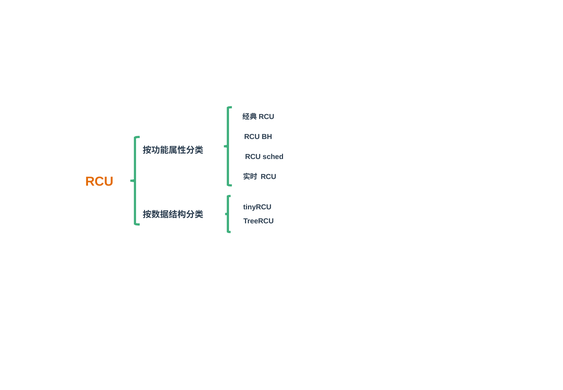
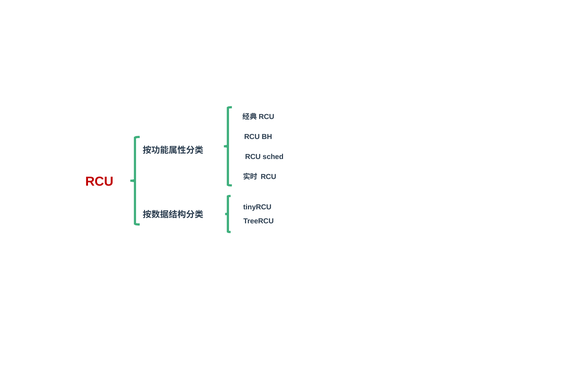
RCU colour: orange -> red (99, 181)
